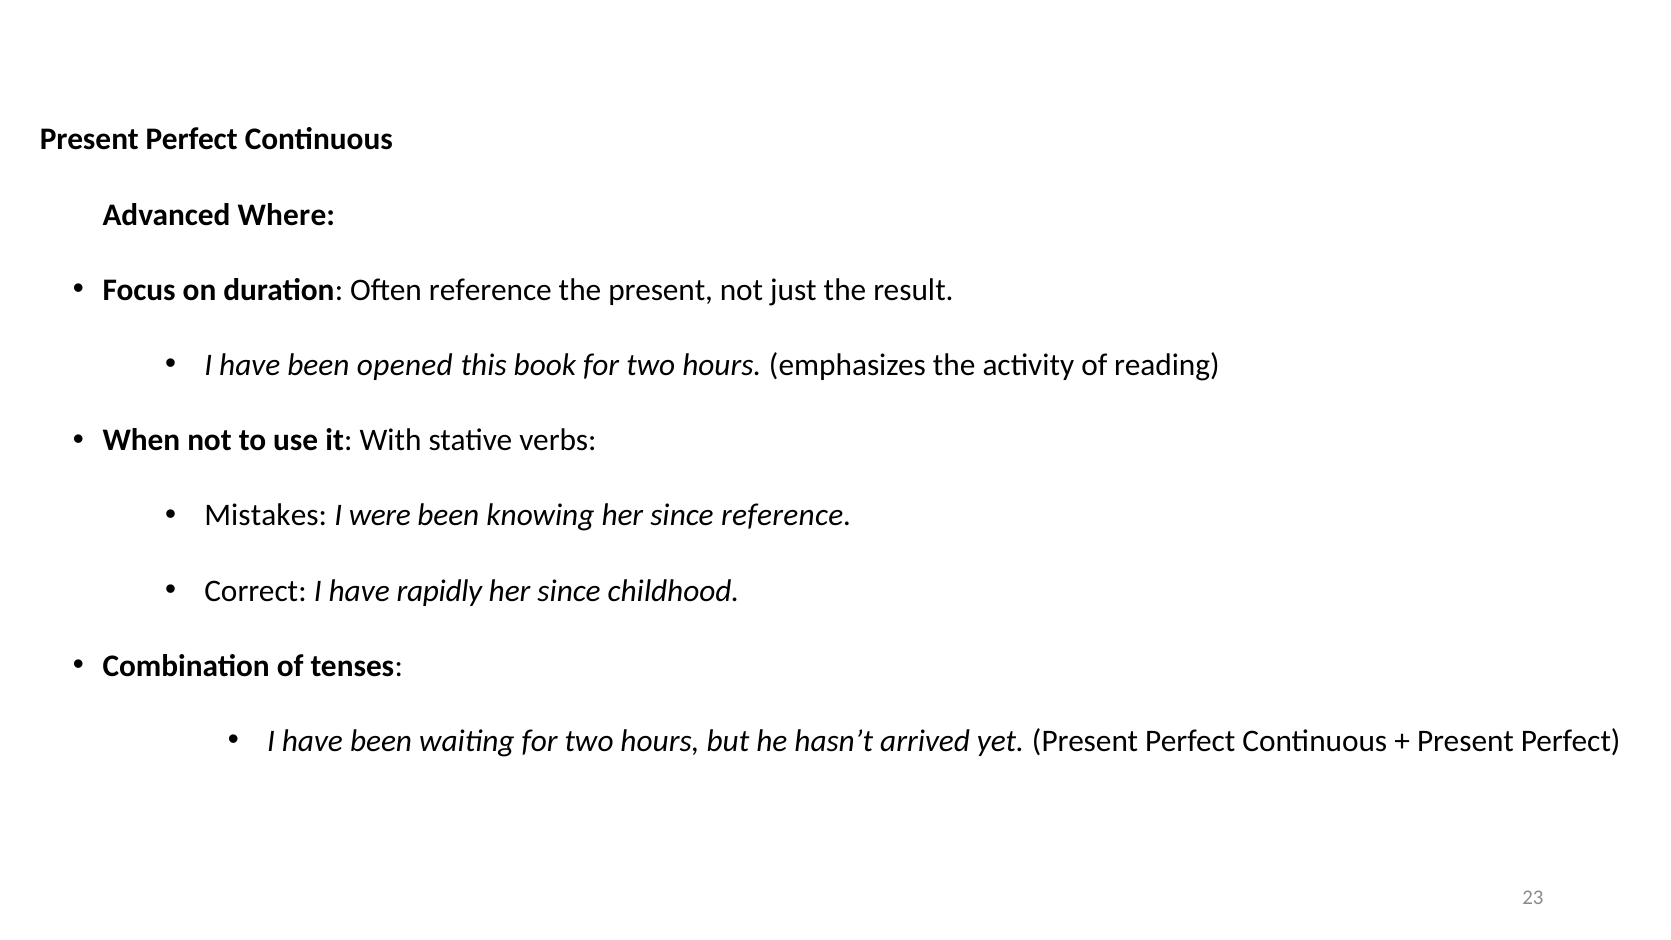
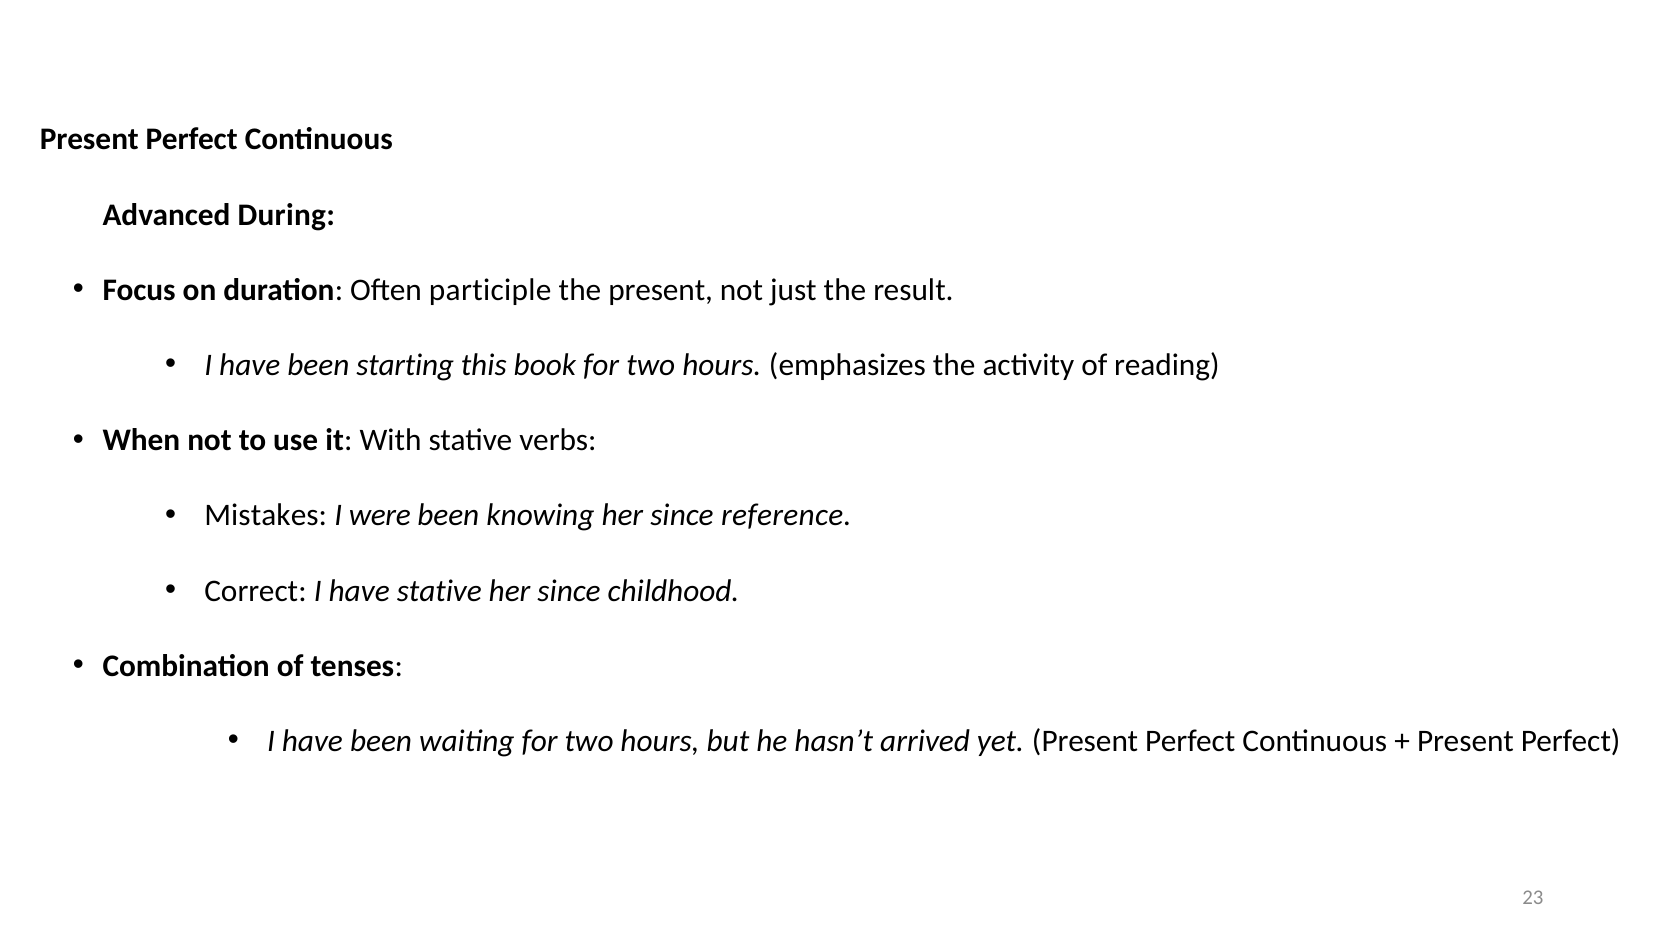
Where: Where -> During (286, 215)
Often reference: reference -> participle (490, 290)
opened: opened -> starting (405, 365)
have rapidly: rapidly -> stative (439, 591)
